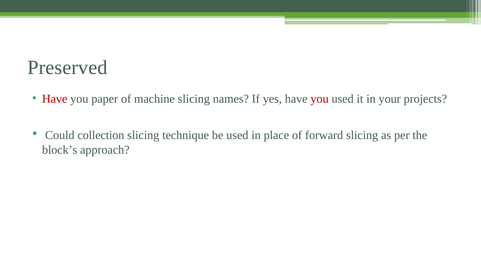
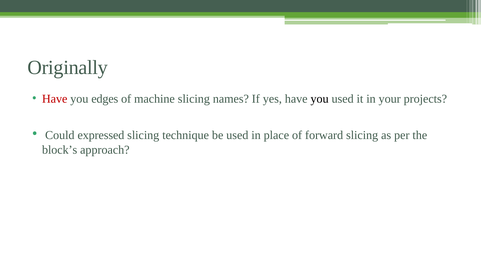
Preserved: Preserved -> Originally (68, 68)
paper: paper -> edges (105, 99)
you colour: red -> black (320, 99)
collection: collection -> expressed (101, 135)
